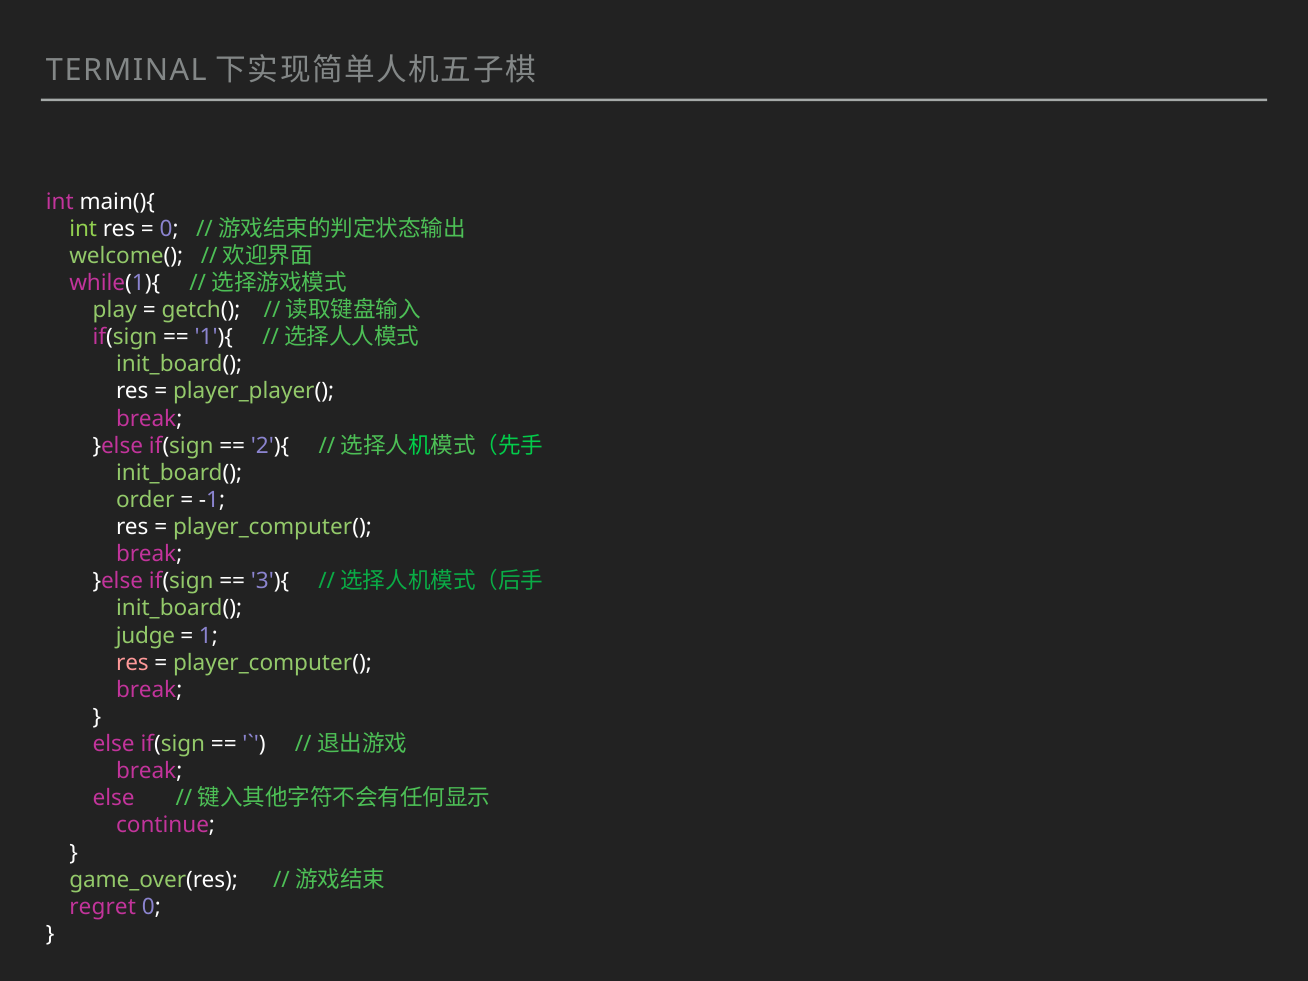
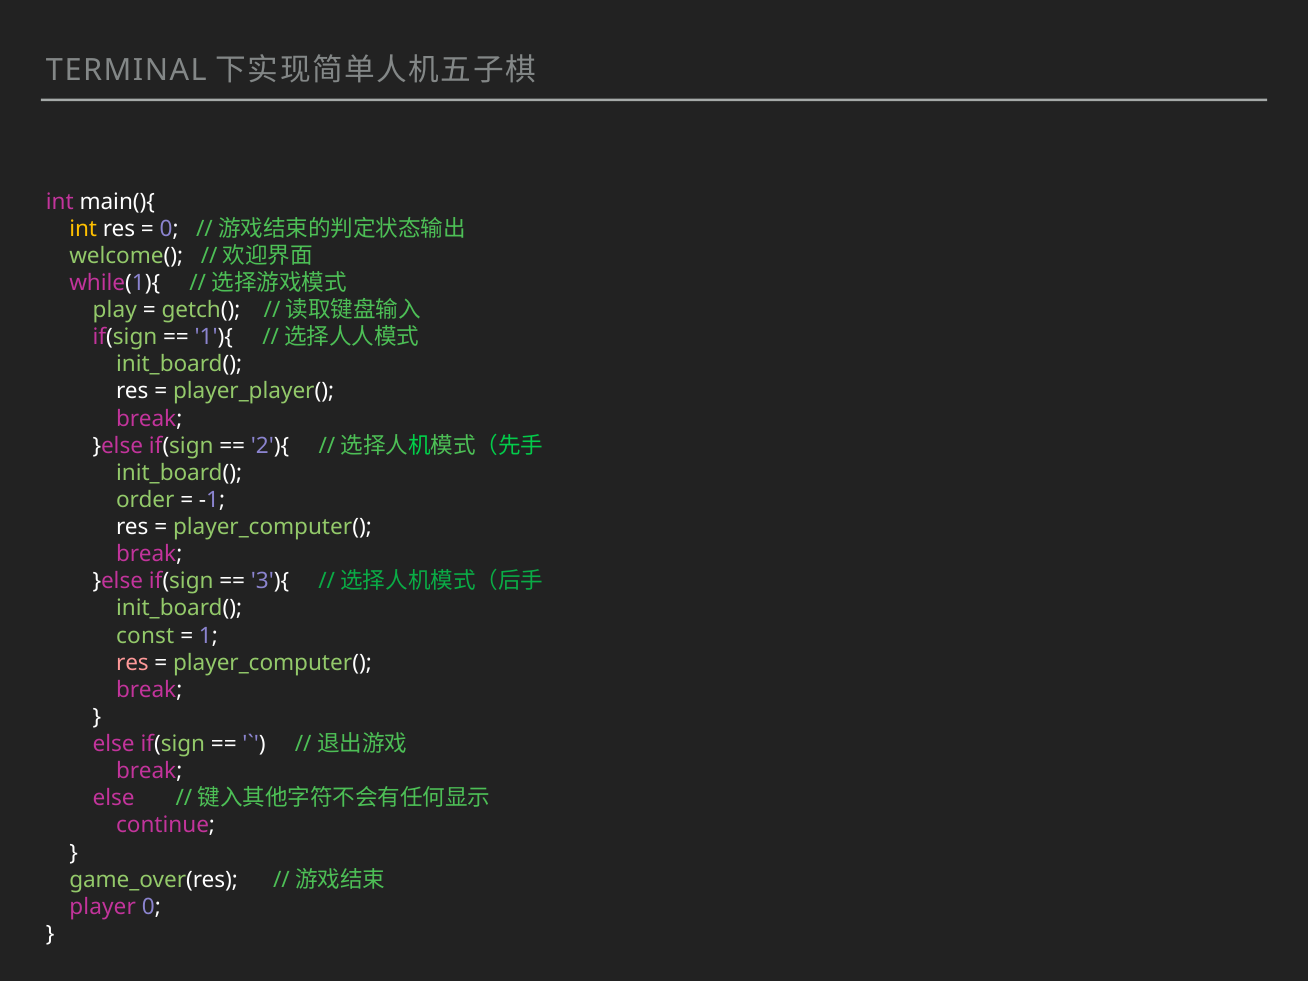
int colour: light green -> yellow (83, 229)
judge: judge -> const (145, 636)
regret: regret -> player (103, 907)
